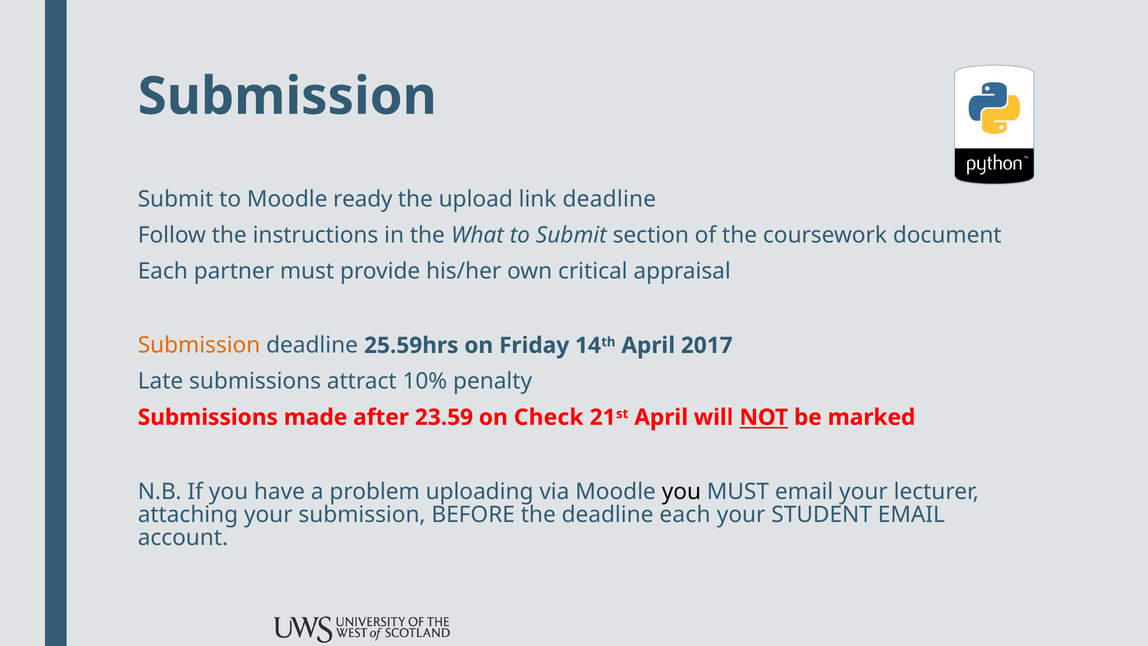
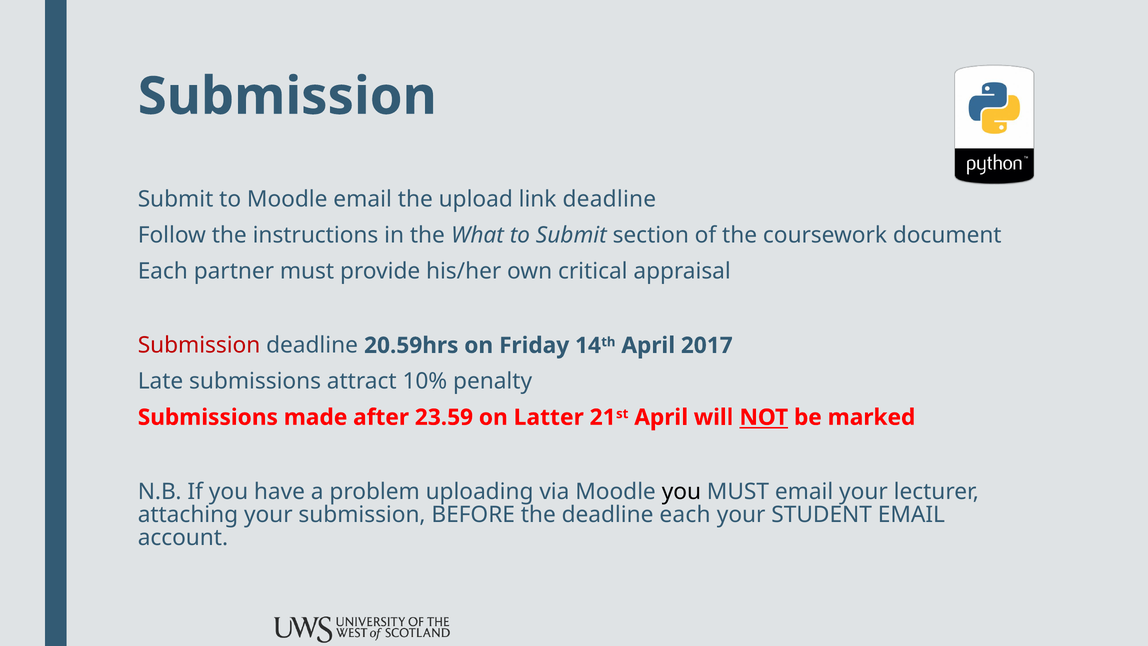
Moodle ready: ready -> email (363, 199)
Submission colour: orange -> red (199, 345)
25.59hrs: 25.59hrs -> 20.59hrs (411, 345)
Check: Check -> Latter (549, 417)
